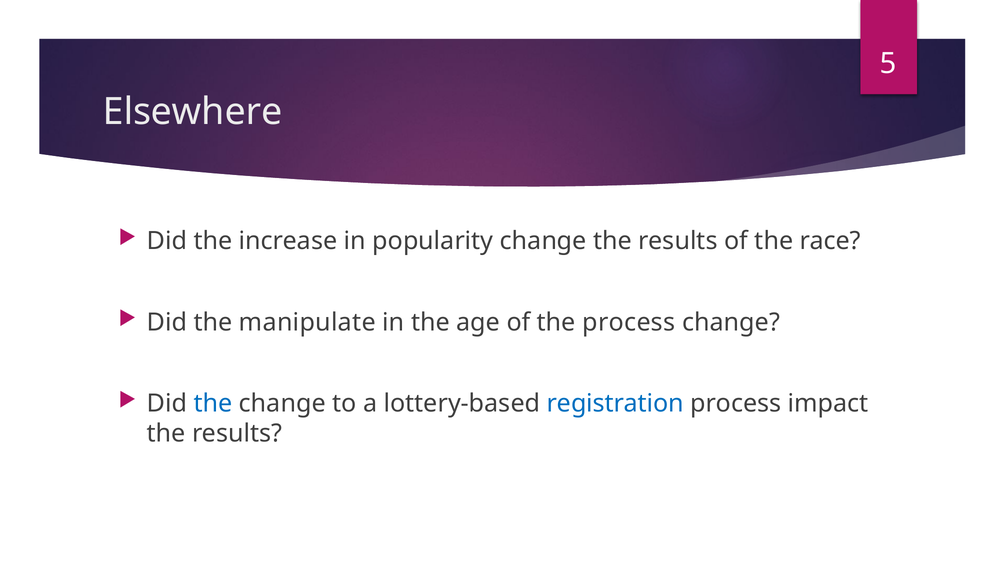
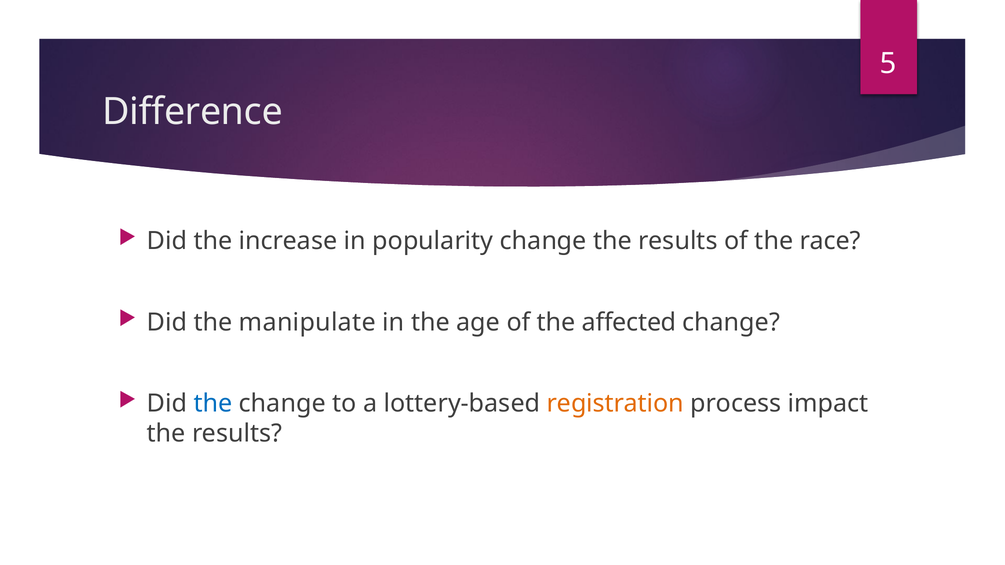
Elsewhere: Elsewhere -> Difference (193, 112)
the process: process -> affected (629, 322)
registration colour: blue -> orange (615, 404)
